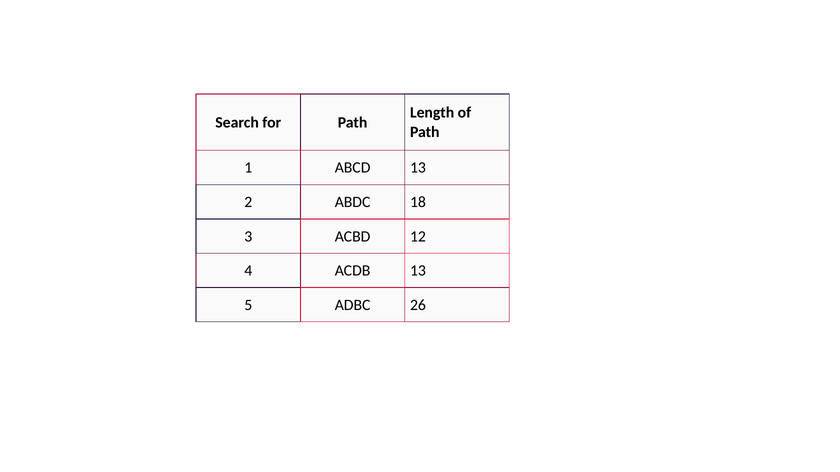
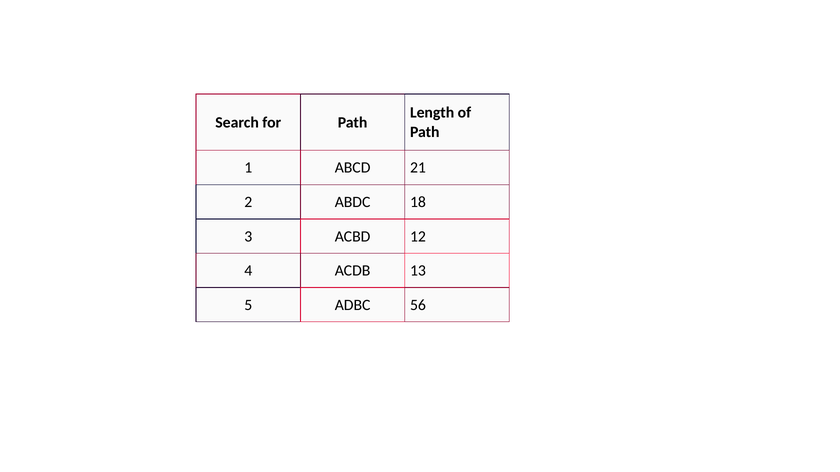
ABCD 13: 13 -> 21 (418, 168)
26: 26 -> 56 (418, 305)
